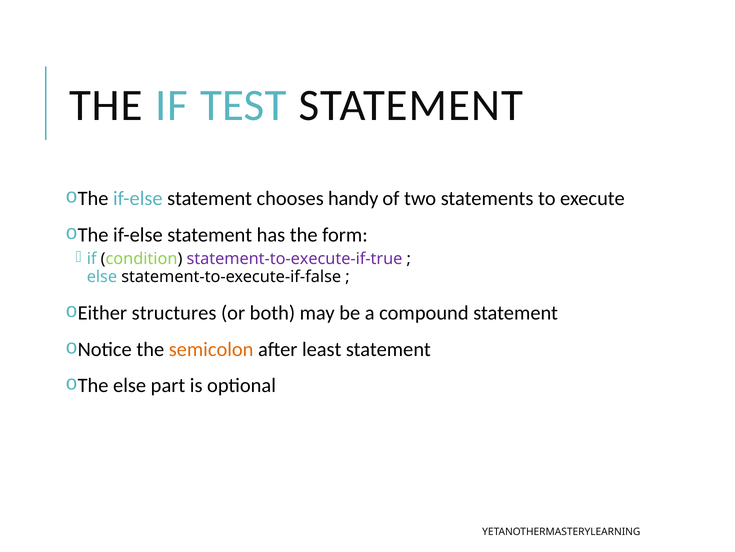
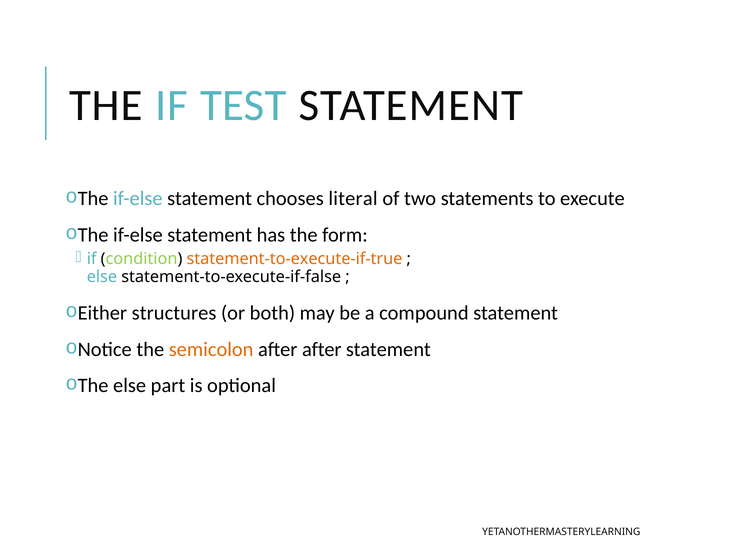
handy: handy -> literal (353, 198)
statement-to-execute-if-true colour: purple -> orange (294, 259)
after least: least -> after (322, 349)
